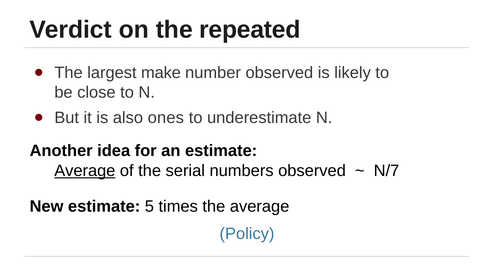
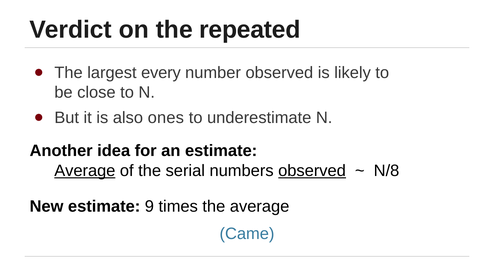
make: make -> every (161, 73)
observed underline: none -> present (312, 171)
N/7: N/7 -> N/8 (386, 171)
5: 5 -> 9 (149, 206)
Policy: Policy -> Came (247, 234)
